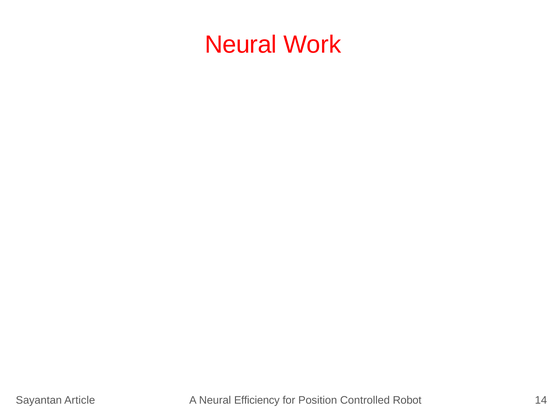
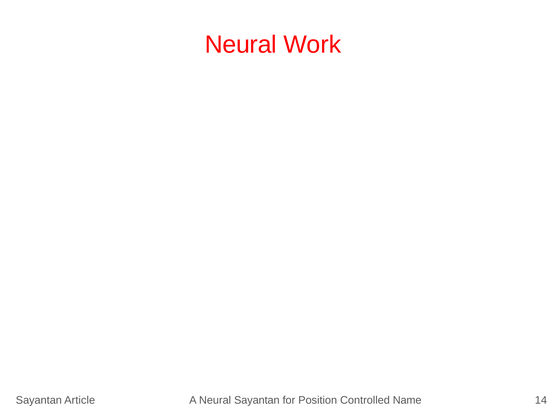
Neural Efficiency: Efficiency -> Sayantan (257, 400)
Robot: Robot -> Name (407, 400)
